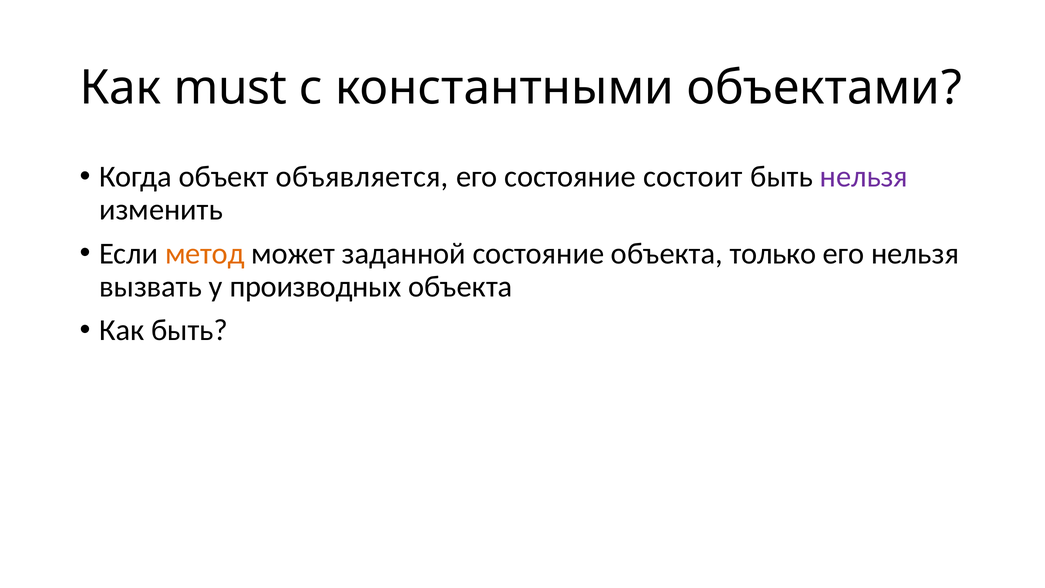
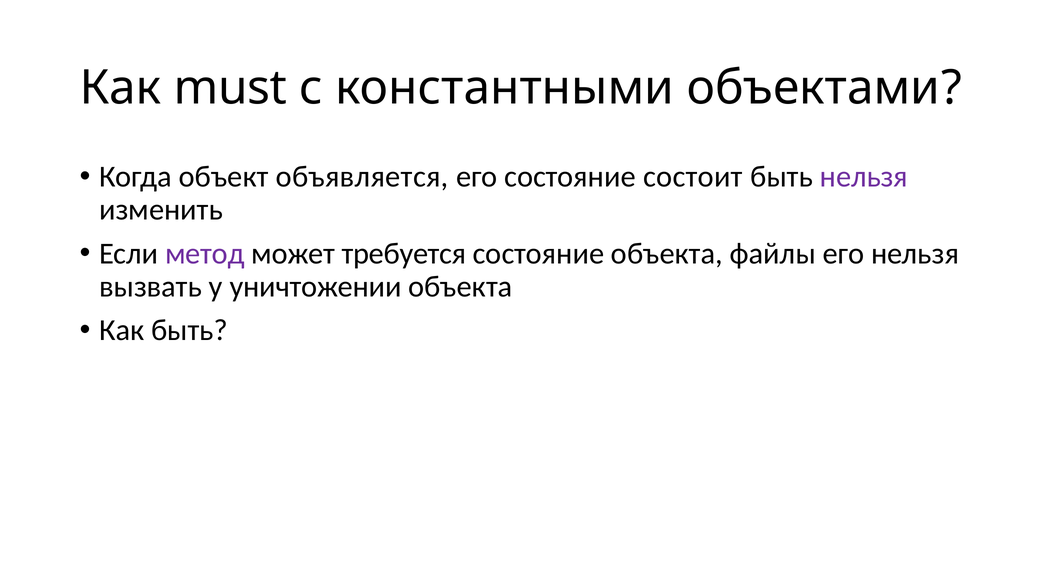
метод colour: orange -> purple (205, 253)
заданной: заданной -> требуется (404, 253)
только: только -> файлы (773, 253)
производных: производных -> уничтожении (316, 286)
